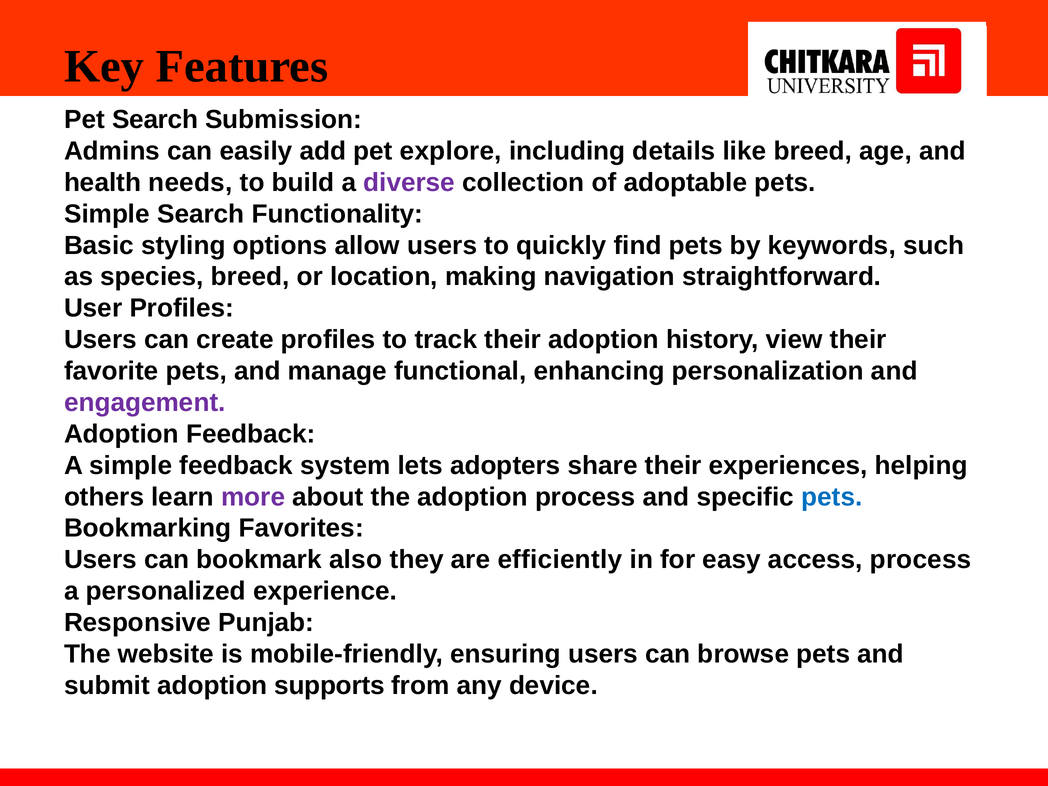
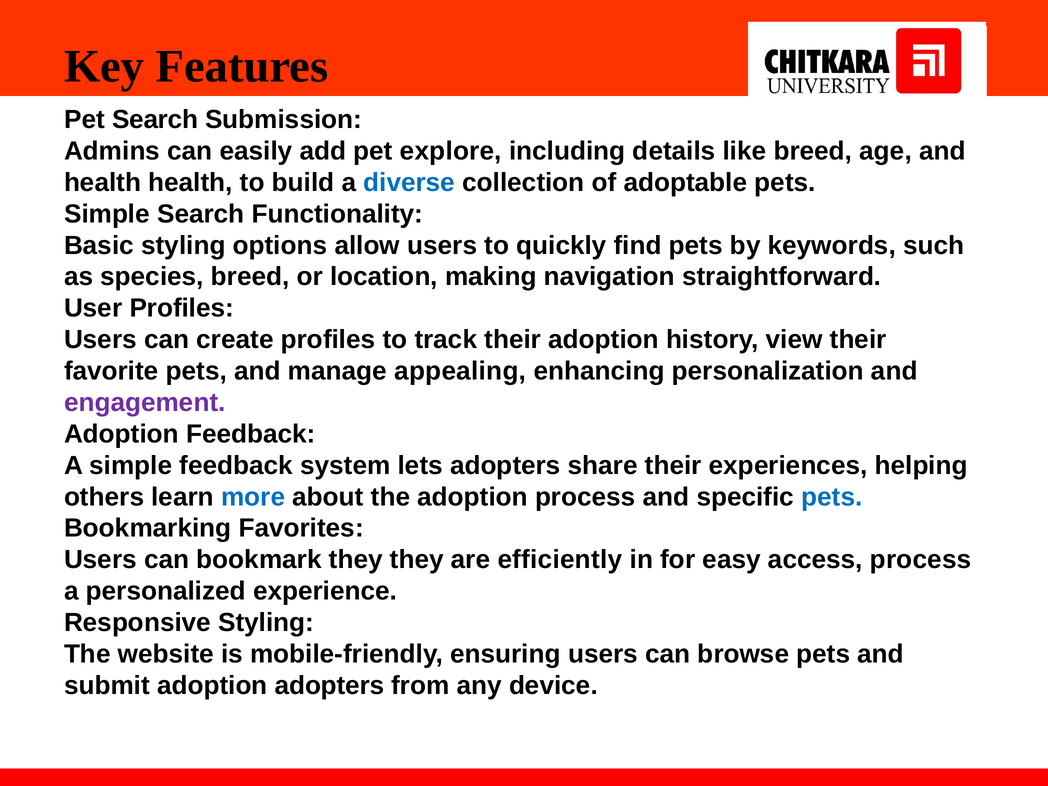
health needs: needs -> health (191, 183)
diverse colour: purple -> blue (409, 183)
functional: functional -> appealing (460, 371)
more colour: purple -> blue (253, 497)
bookmark also: also -> they (356, 560)
Responsive Punjab: Punjab -> Styling (266, 623)
adoption supports: supports -> adopters (329, 686)
